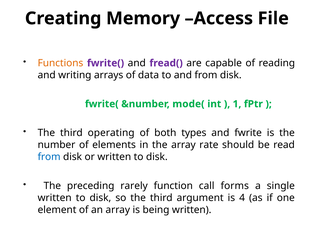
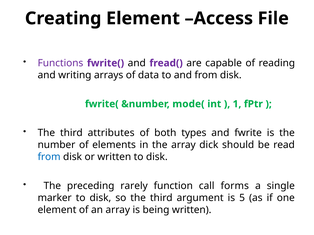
Creating Memory: Memory -> Element (143, 18)
Functions colour: orange -> purple (60, 63)
operating: operating -> attributes (111, 133)
rate: rate -> dick (209, 145)
written: written -> marker (55, 198)
4: 4 -> 5 (242, 198)
